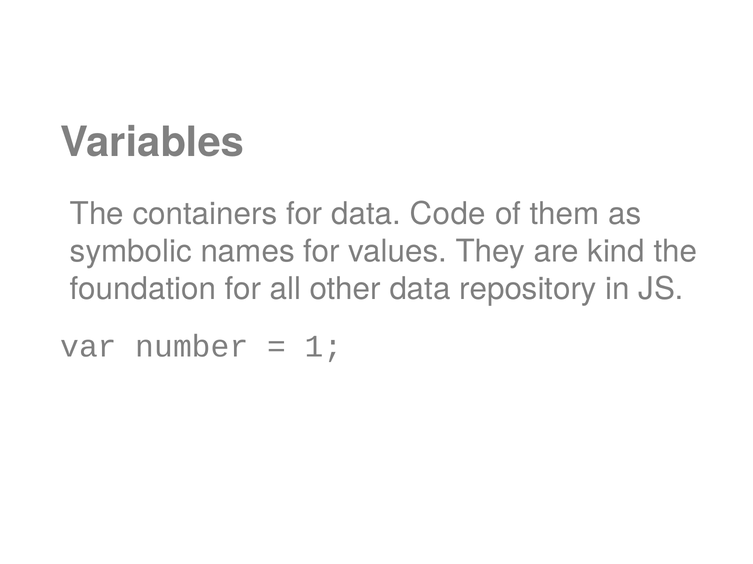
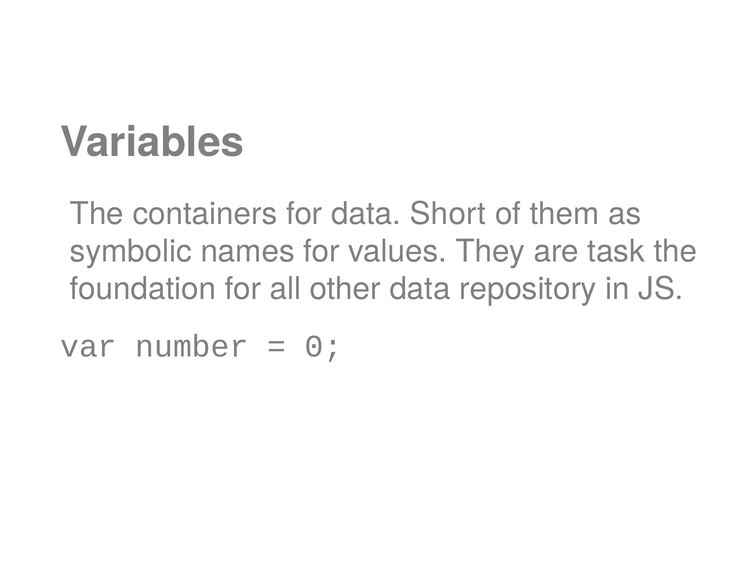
Code: Code -> Short (448, 214)
kind: kind -> task (616, 252)
1: 1 -> 0 (324, 347)
